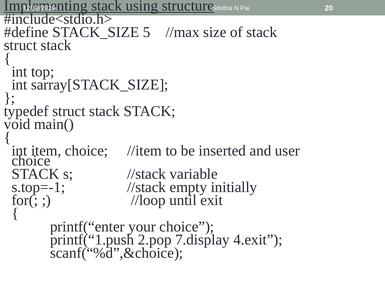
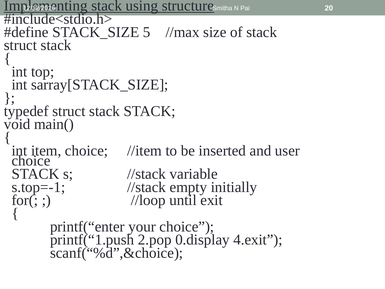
7.display: 7.display -> 0.display (202, 240)
